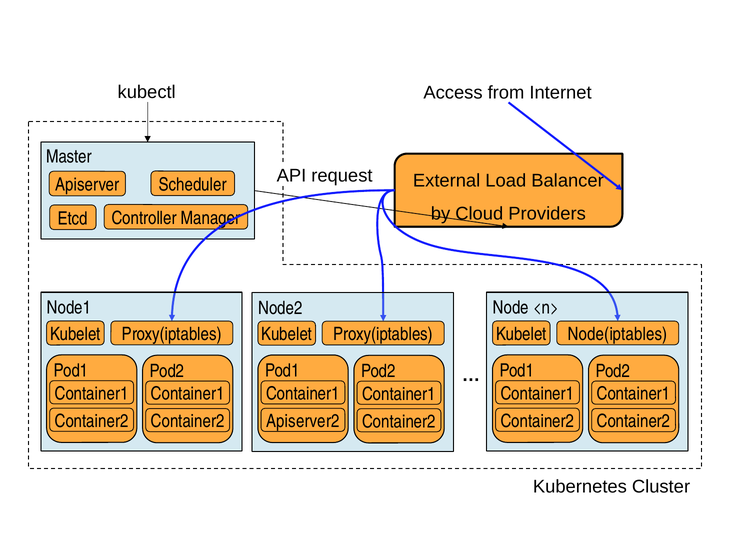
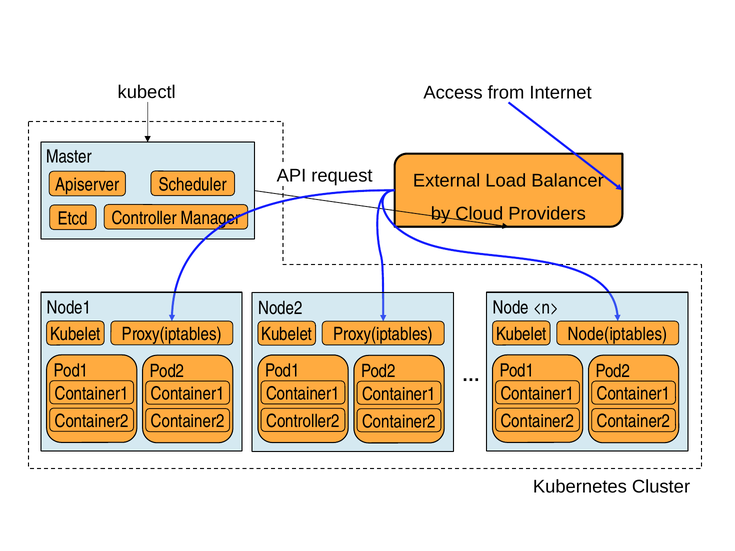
Apiserver2: Apiserver2 -> Controller2 (303, 421)
